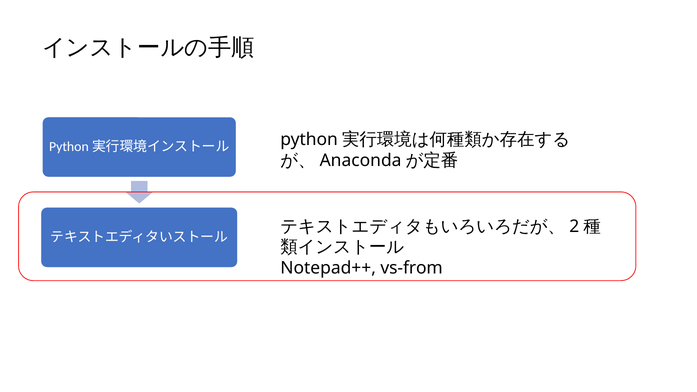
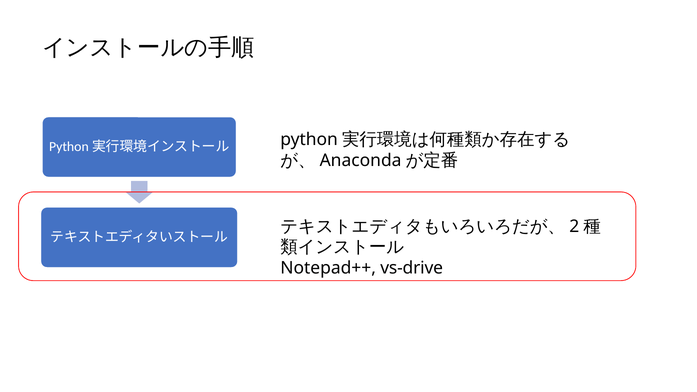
vs-from: vs-from -> vs-drive (412, 268)
